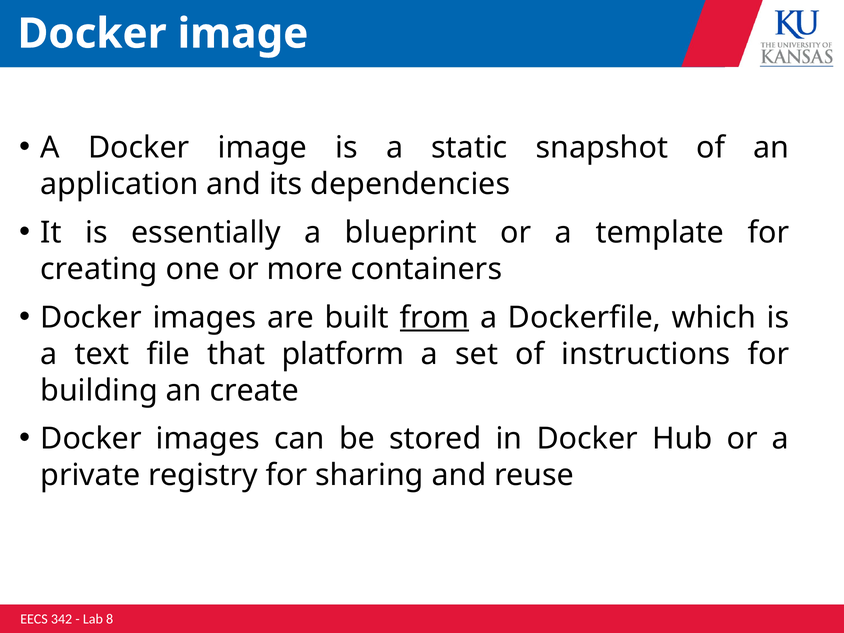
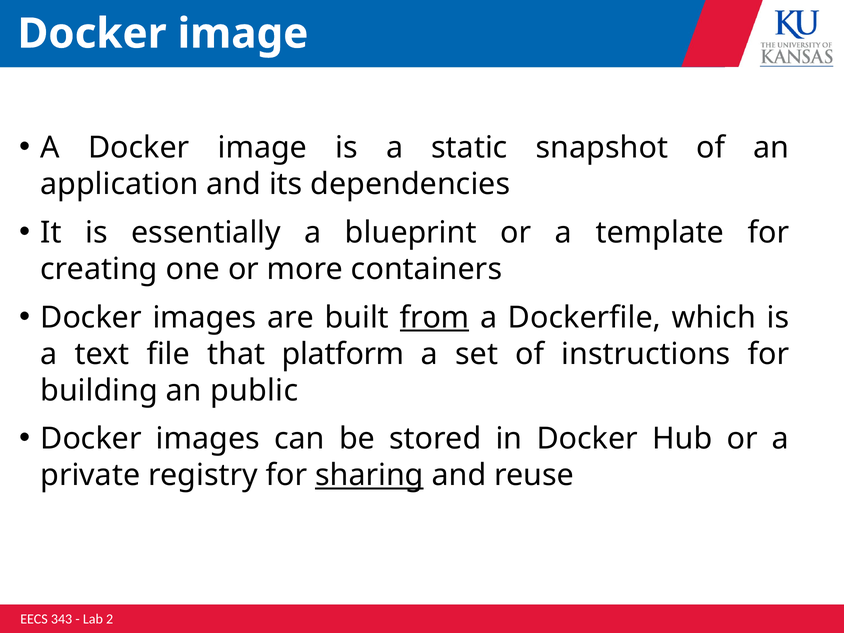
create: create -> public (254, 391)
sharing underline: none -> present (369, 475)
342: 342 -> 343 (62, 619)
8: 8 -> 2 (110, 619)
